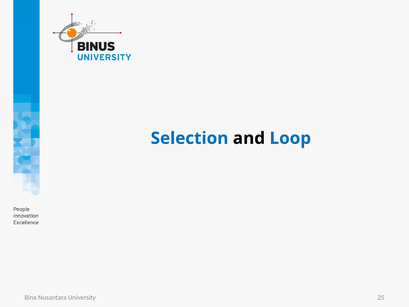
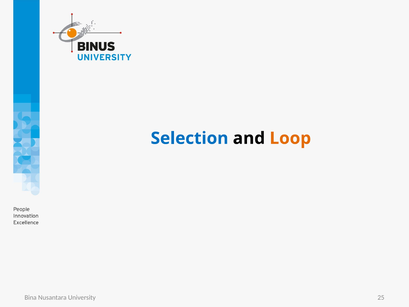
Loop colour: blue -> orange (290, 138)
